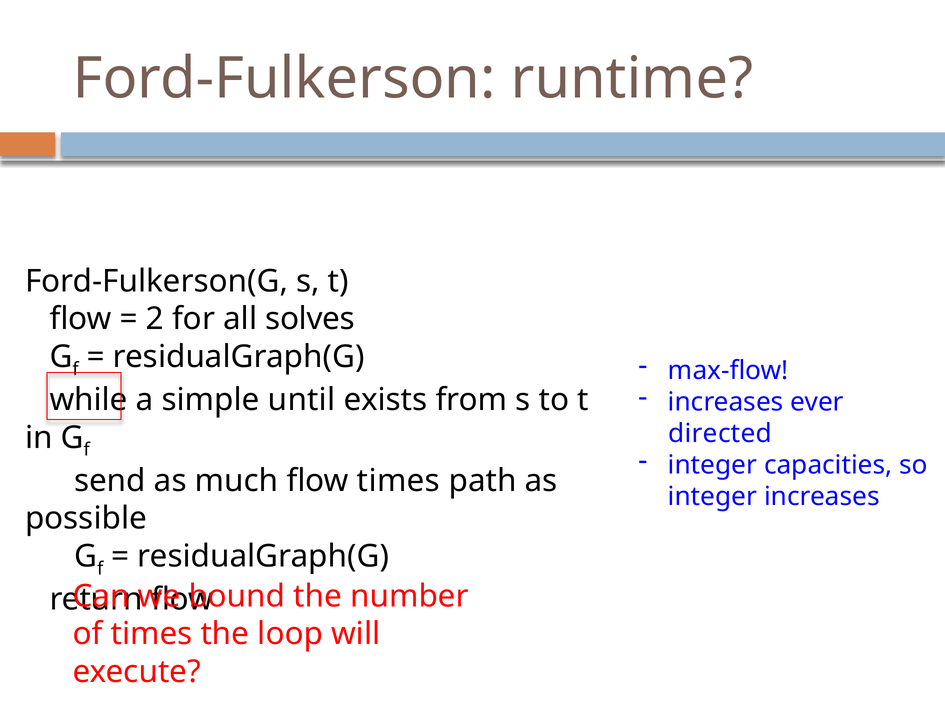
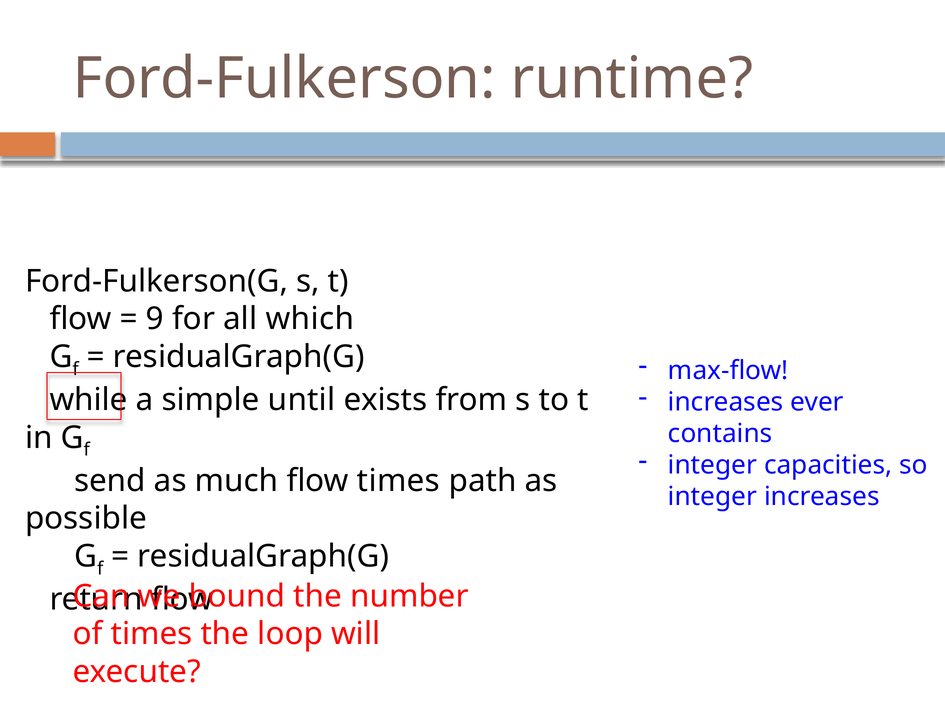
2: 2 -> 9 (155, 319)
solves: solves -> which (310, 319)
directed: directed -> contains (720, 433)
